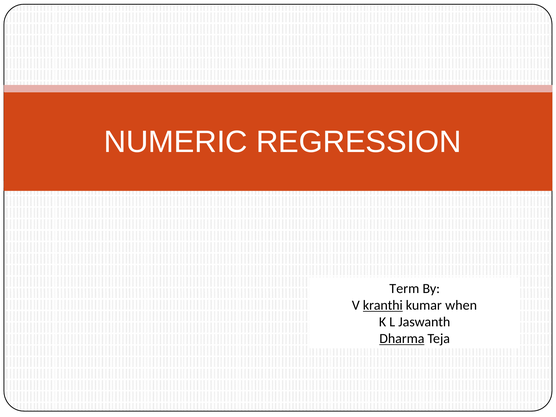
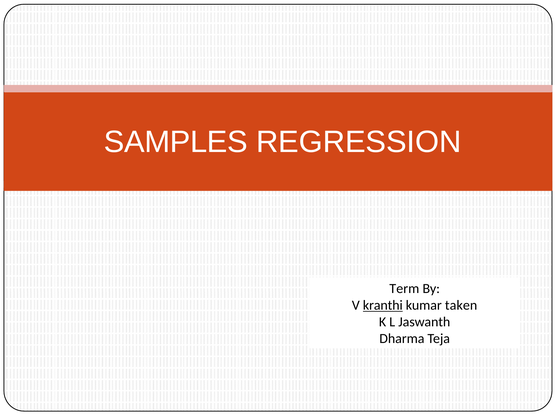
NUMERIC: NUMERIC -> SAMPLES (176, 142)
when: when -> taken (461, 305)
Dharma underline: present -> none (402, 339)
